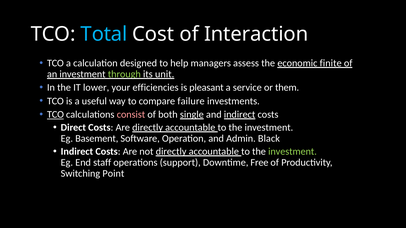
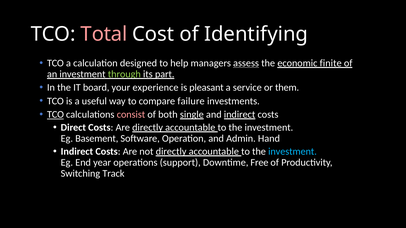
Total colour: light blue -> pink (104, 34)
Interaction: Interaction -> Identifying (256, 34)
assess underline: none -> present (246, 63)
unit: unit -> part (165, 74)
lower: lower -> board (96, 88)
efficiencies: efficiencies -> experience (156, 88)
Black: Black -> Hand (269, 139)
investment colour: light green -> light blue (292, 152)
staff: staff -> year (102, 163)
Point: Point -> Track (113, 174)
